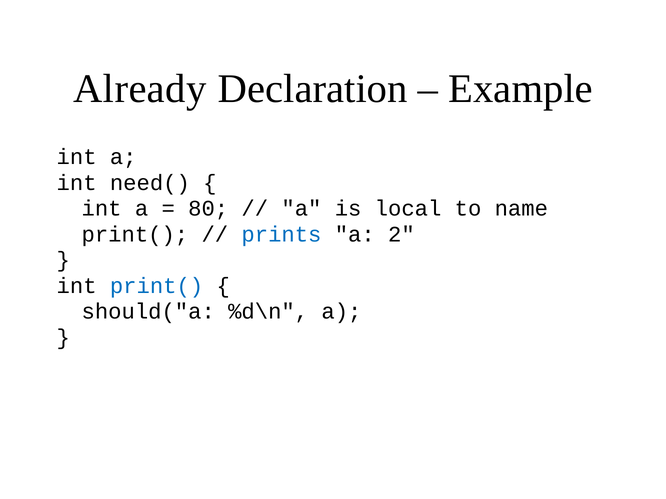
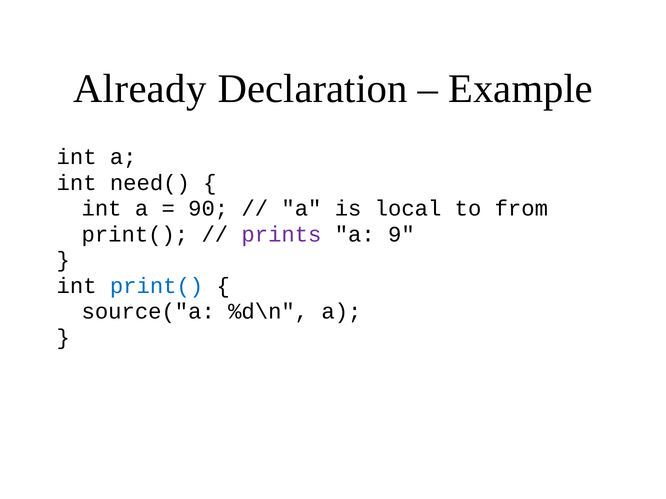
80: 80 -> 90 (208, 209)
name: name -> from (521, 209)
prints colour: blue -> purple (281, 235)
2: 2 -> 9 (401, 235)
should("a: should("a -> source("a (148, 312)
